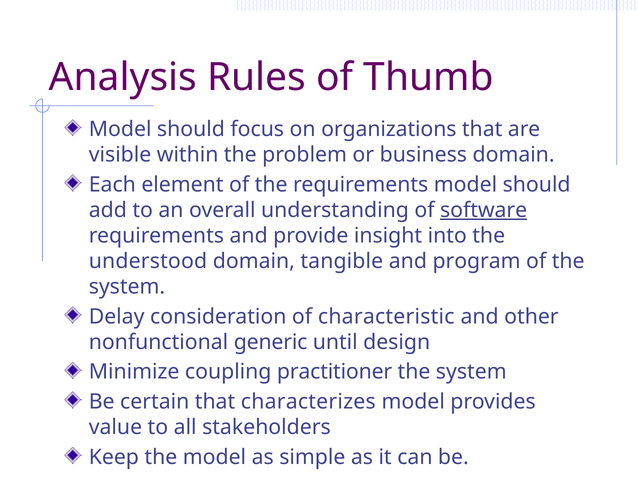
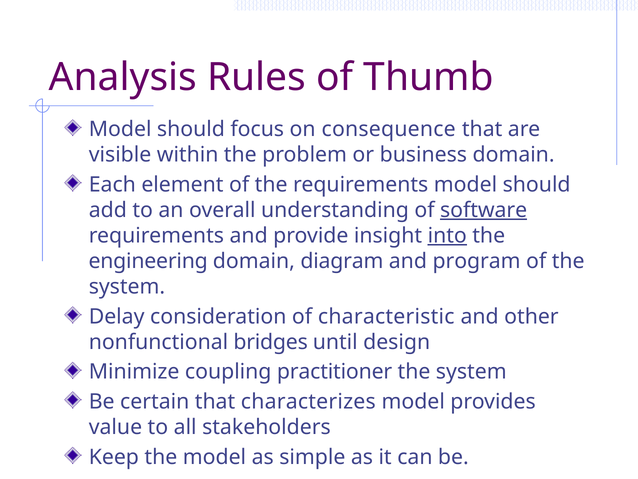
organizations: organizations -> consequence (389, 129)
into underline: none -> present (447, 235)
understood: understood -> engineering (148, 261)
tangible: tangible -> diagram (342, 261)
generic: generic -> bridges (271, 342)
